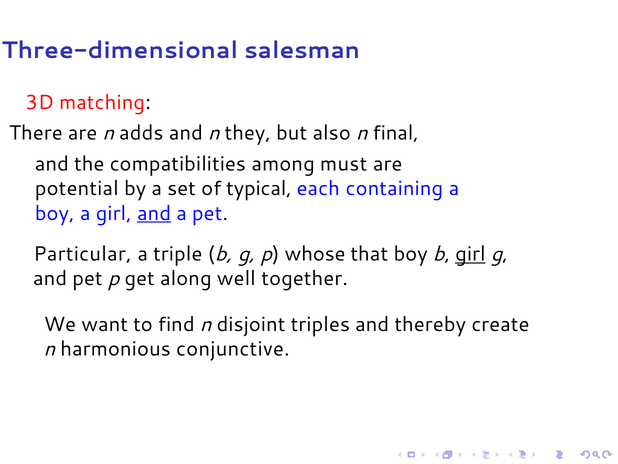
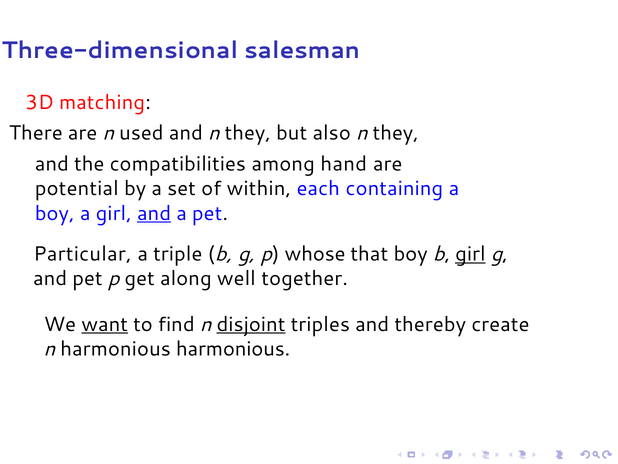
adds: adds -> used (141, 133)
also n ﬁnal: ﬁnal -> they (396, 133)
must: must -> hand (344, 164)
typical: typical -> within (259, 188)
want underline: none -> present (105, 324)
disjoint underline: none -> present (251, 324)
harmonious conjunctive: conjunctive -> harmonious (233, 348)
